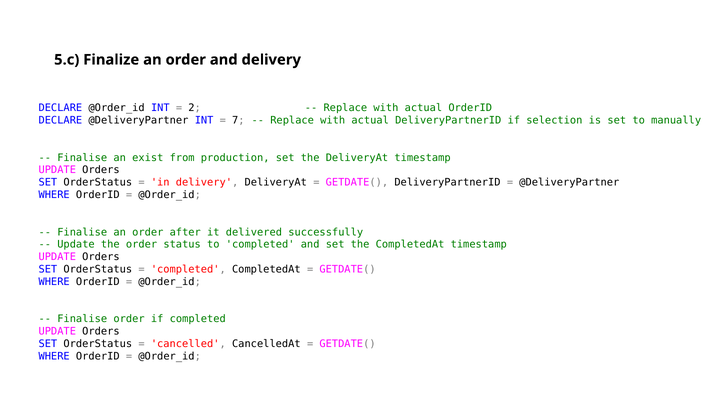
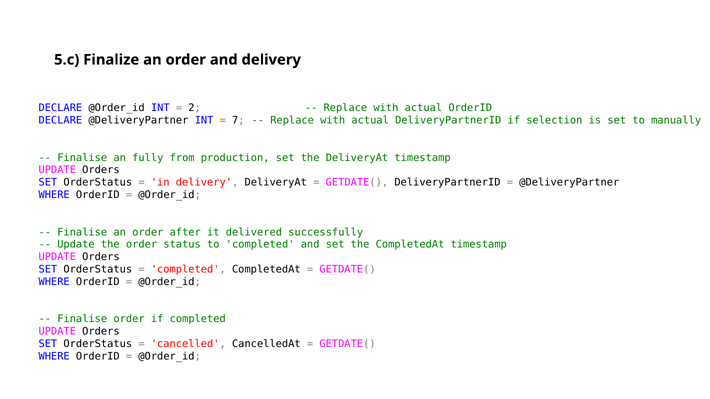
exist: exist -> fully (148, 158)
